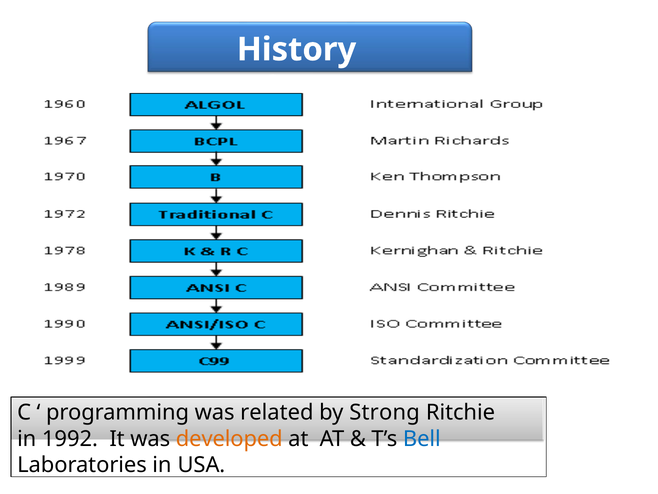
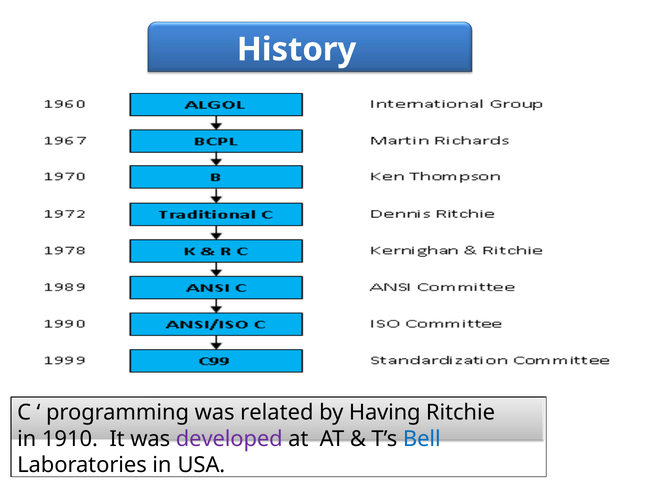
Strong: Strong -> Having (385, 412)
1992: 1992 -> 1910 (70, 438)
developed colour: orange -> purple (229, 438)
